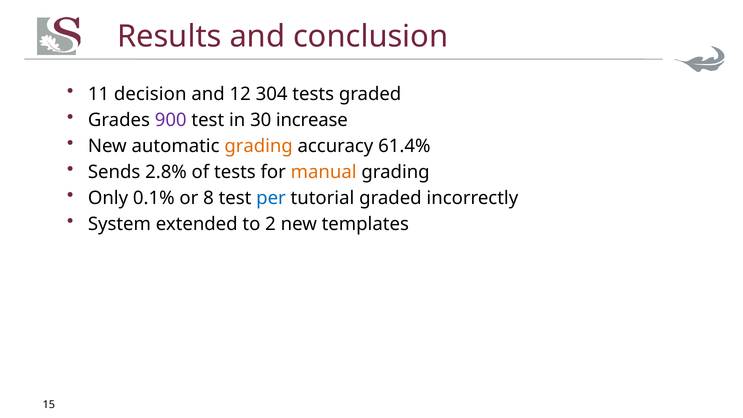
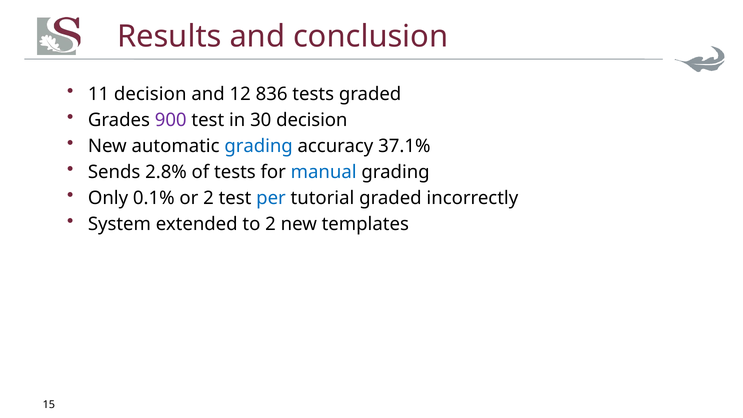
304: 304 -> 836 (272, 94)
30 increase: increase -> decision (312, 120)
grading colour: orange -> blue (259, 146)
61.4%: 61.4% -> 37.1% (404, 146)
manual colour: orange -> blue (324, 172)
or 8: 8 -> 2 (208, 198)
